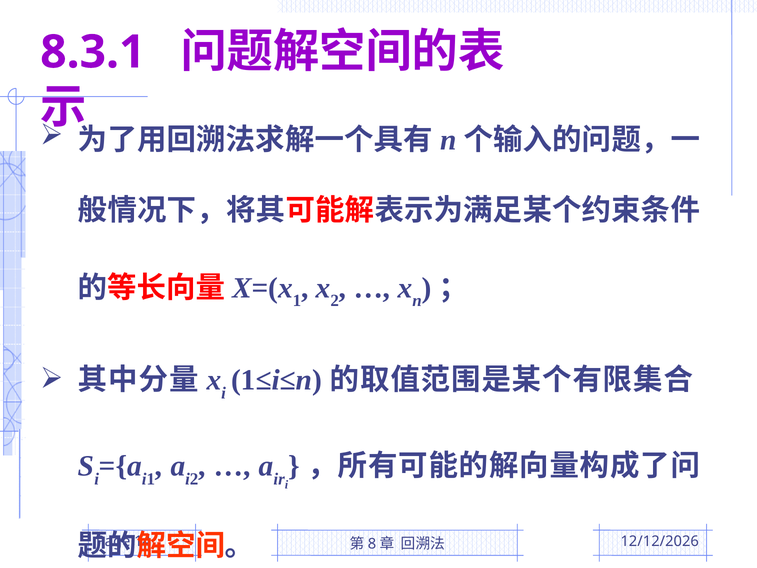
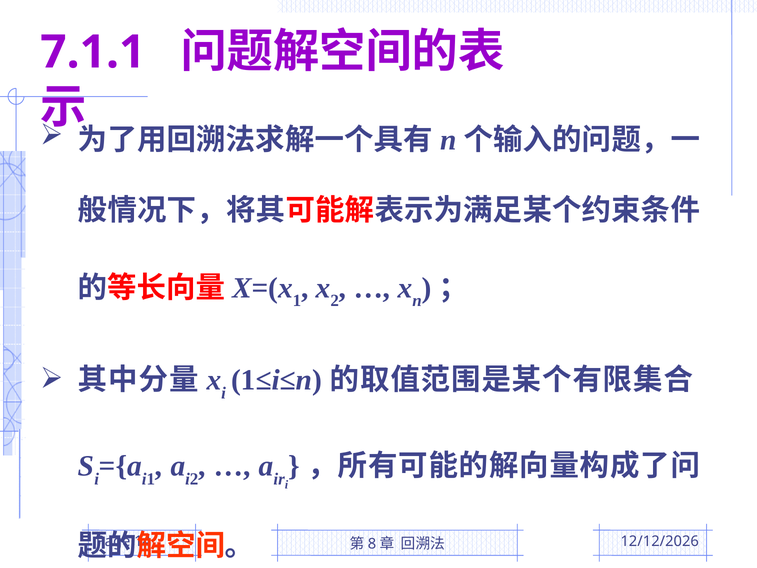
8.3.1: 8.3.1 -> 7.1.1 (93, 52)
